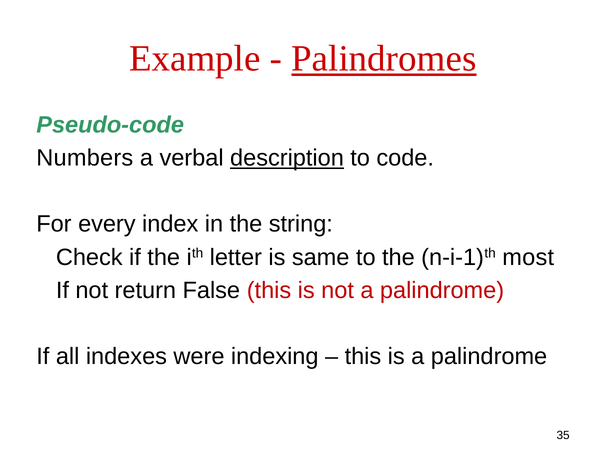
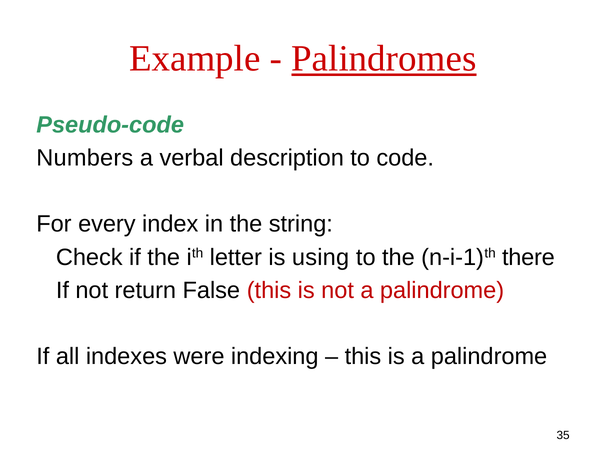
description underline: present -> none (287, 158)
same: same -> using (321, 257)
most: most -> there (528, 257)
